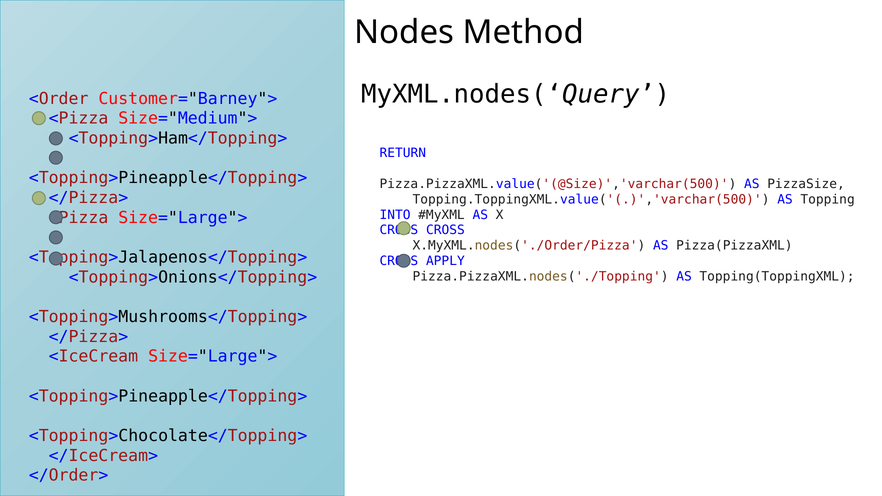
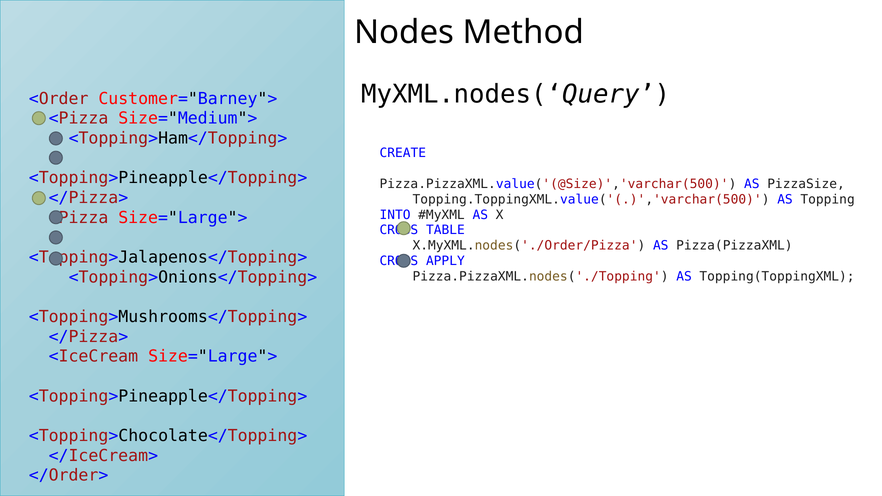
RETURN: RETURN -> CREATE (403, 153)
CROSS: CROSS -> TABLE (445, 230)
